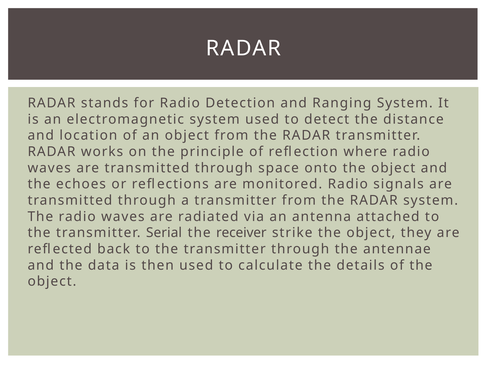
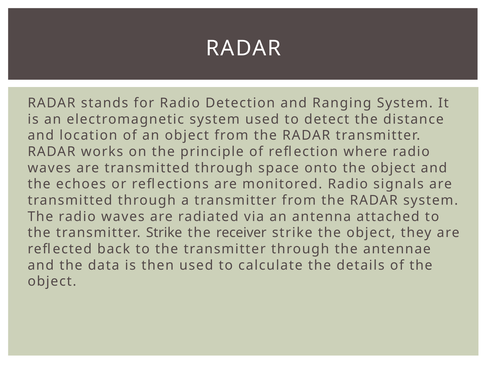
transmitter Serial: Serial -> Strike (164, 233)
